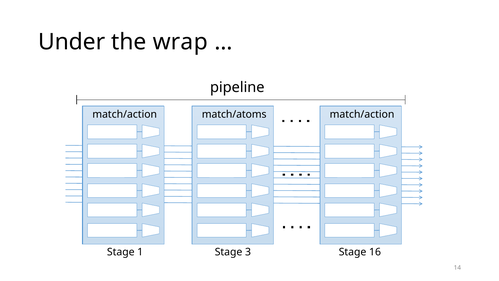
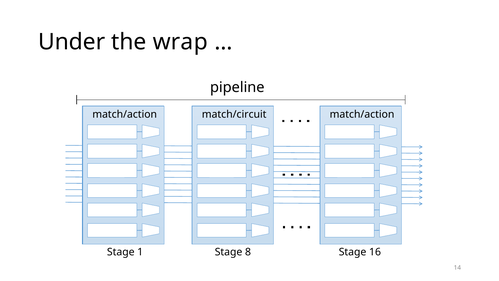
match/atoms: match/atoms -> match/circuit (234, 114)
3: 3 -> 8 (248, 252)
